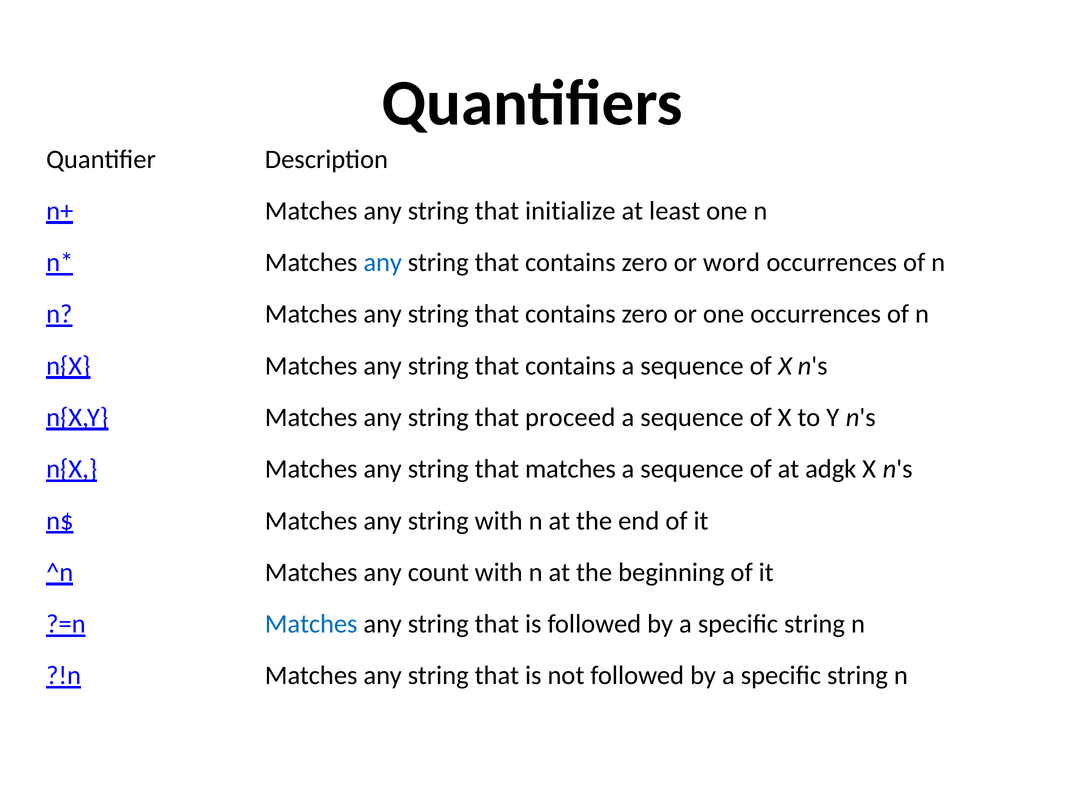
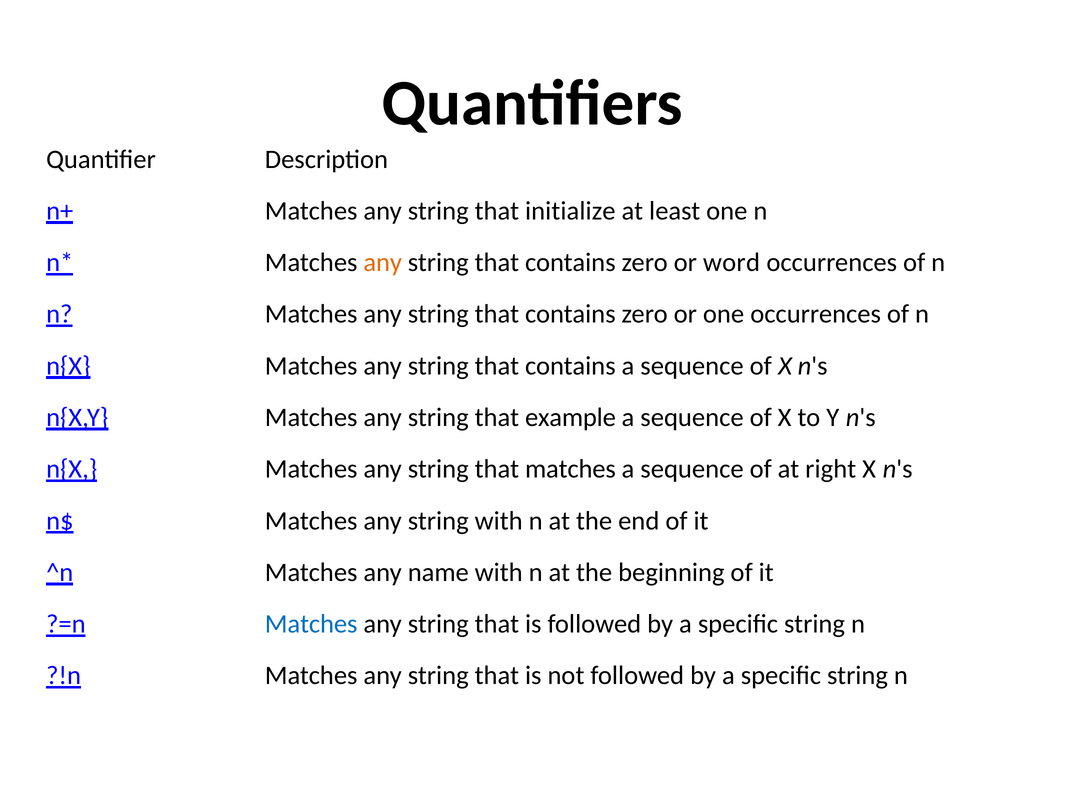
any colour: blue -> orange (383, 262)
proceed: proceed -> example (570, 417)
adgk: adgk -> right (831, 469)
count: count -> name (438, 572)
